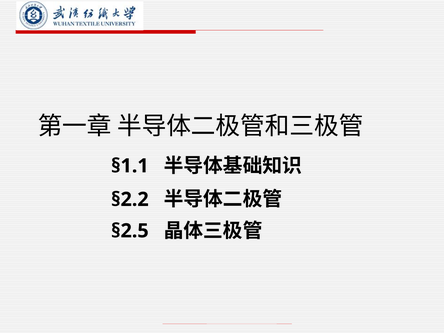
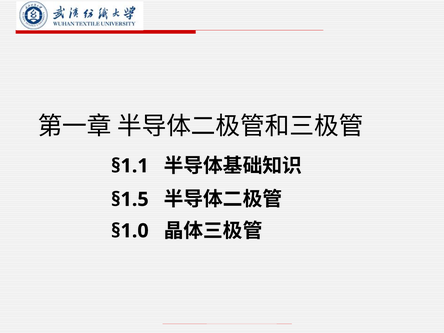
§2.2: §2.2 -> §1.5 (130, 199)
§2.5: §2.5 -> §1.0 (130, 231)
